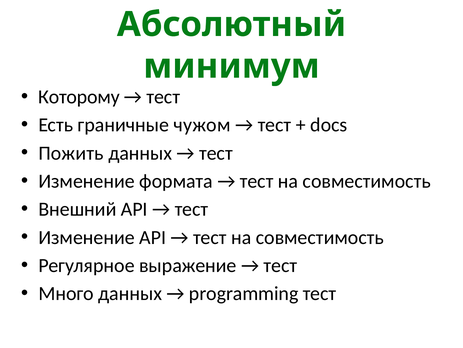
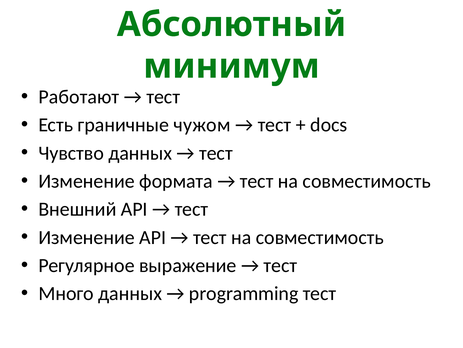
Которому: Которому -> Работают (79, 97)
Пожить: Пожить -> Чувство (71, 153)
